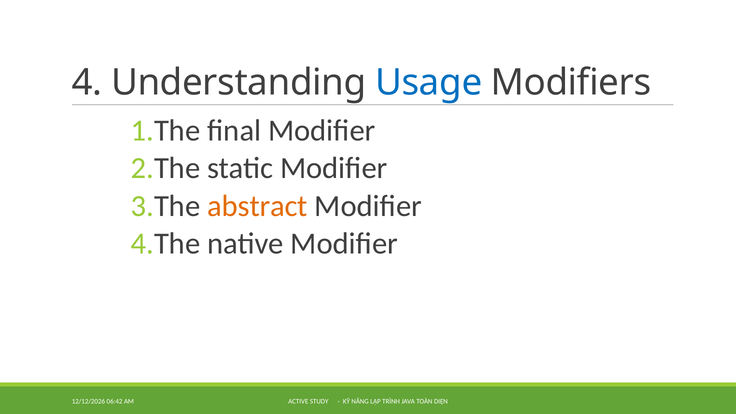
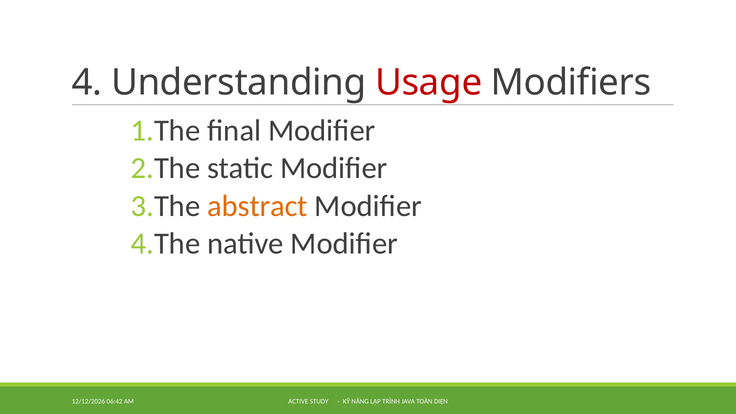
Usage colour: blue -> red (429, 82)
